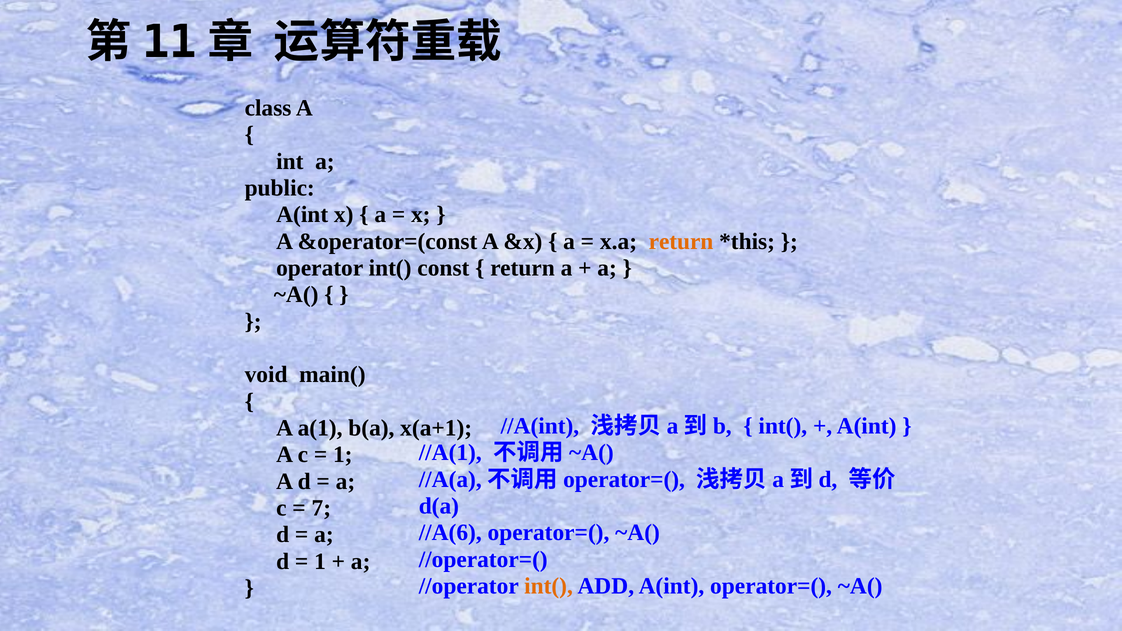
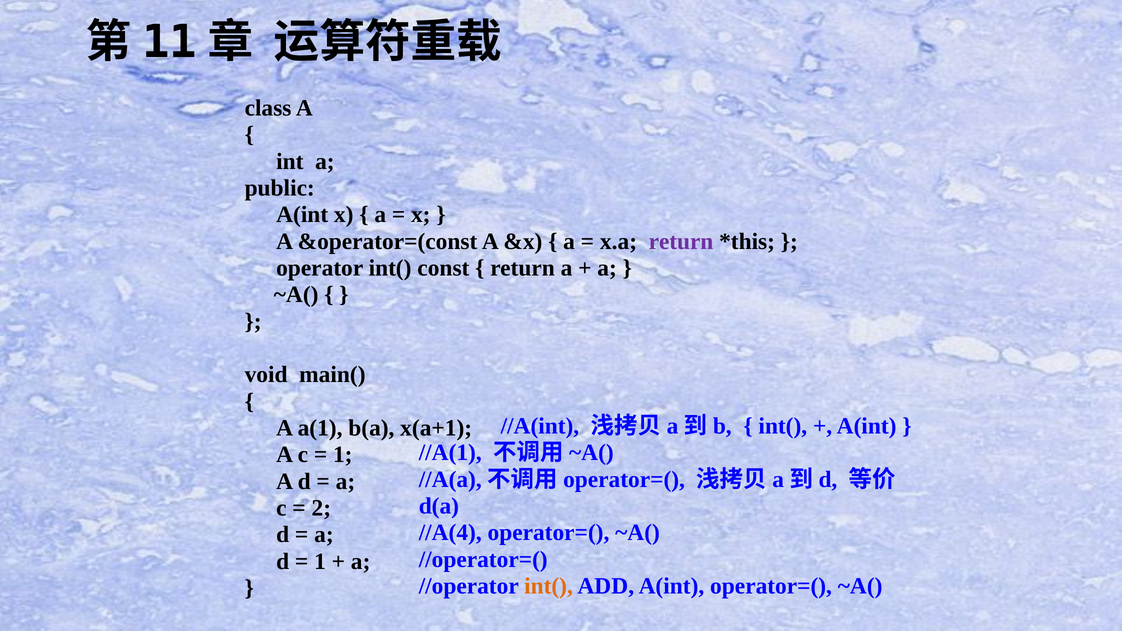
return colour: orange -> purple (681, 241)
7: 7 -> 2 (321, 508)
//A(6: //A(6 -> //A(4 (450, 533)
